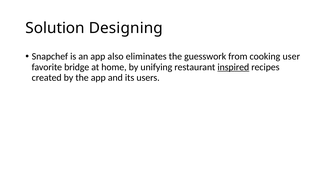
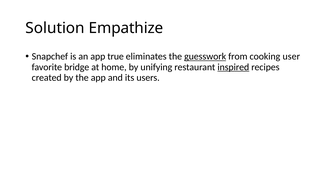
Designing: Designing -> Empathize (126, 28)
also: also -> true (116, 56)
guesswork underline: none -> present (205, 56)
